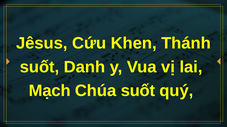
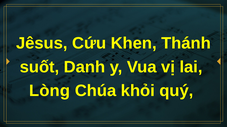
Mạch: Mạch -> Lòng (50, 91)
Chúa suốt: suốt -> khỏi (138, 91)
